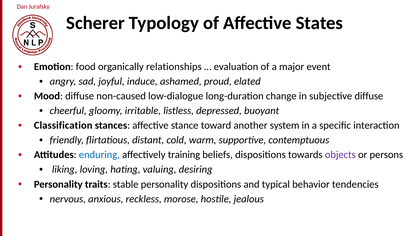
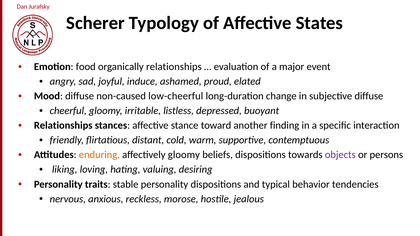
low-dialogue: low-dialogue -> low-cheerful (176, 96)
Classification: Classification -> Relationships (63, 126)
system: system -> finding (285, 126)
enduring colour: blue -> orange (99, 155)
affectively training: training -> gloomy (184, 155)
